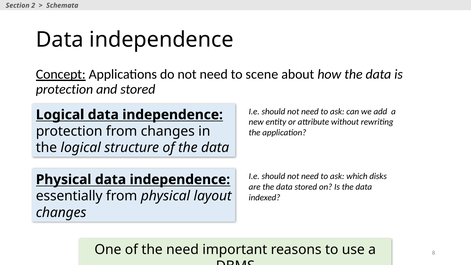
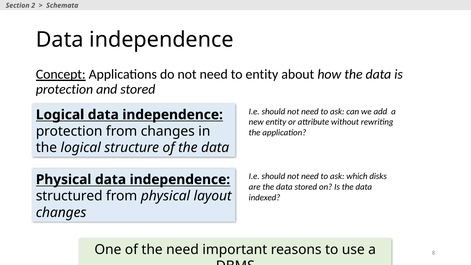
to scene: scene -> entity (262, 74)
essentially: essentially -> structured (69, 196)
